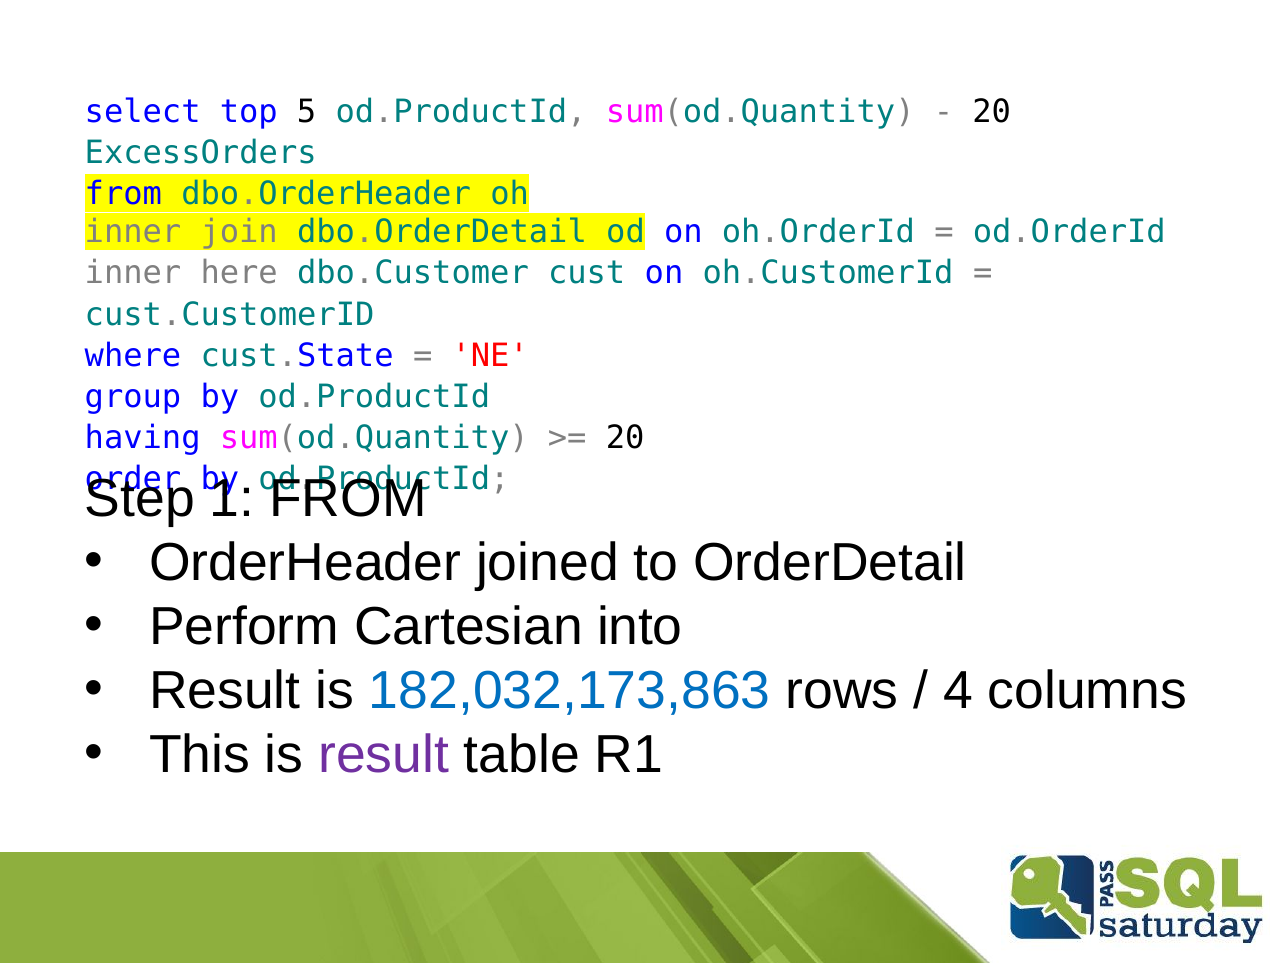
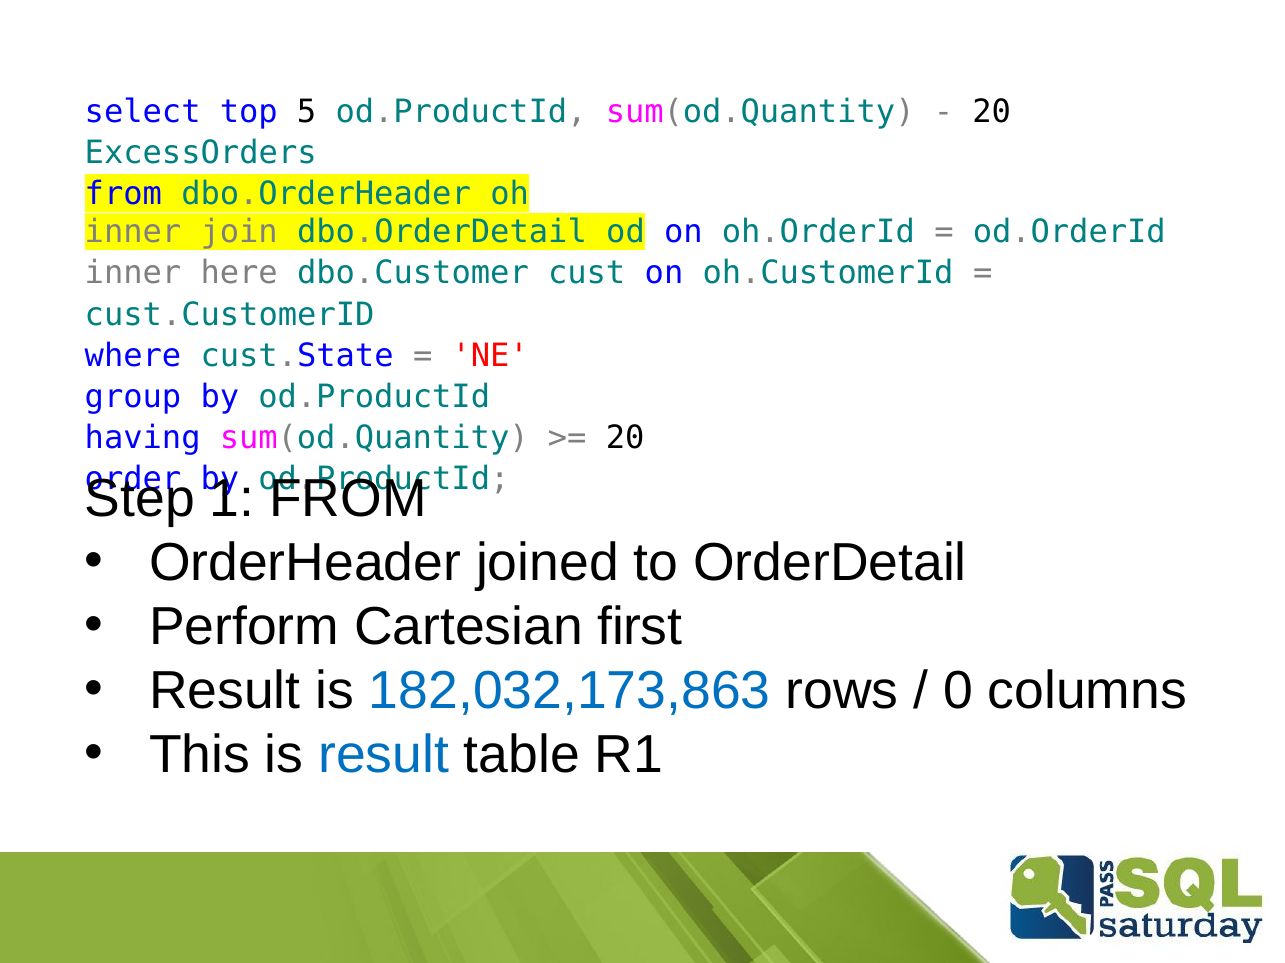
into: into -> first (640, 627)
4: 4 -> 0 (958, 692)
result colour: purple -> blue (384, 756)
